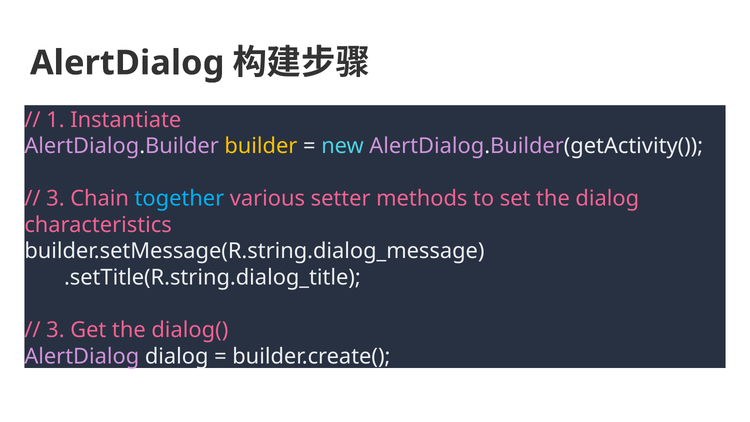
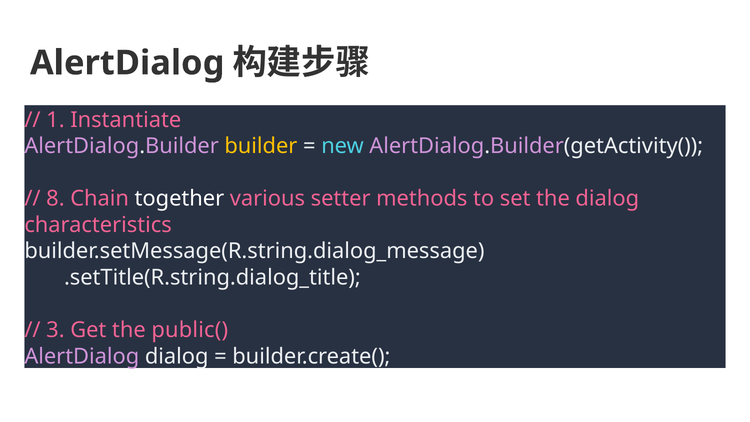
3: 3 -> 8 (55, 199)
together colour: light blue -> white (179, 199)
dialog(: dialog( -> public( (190, 330)
